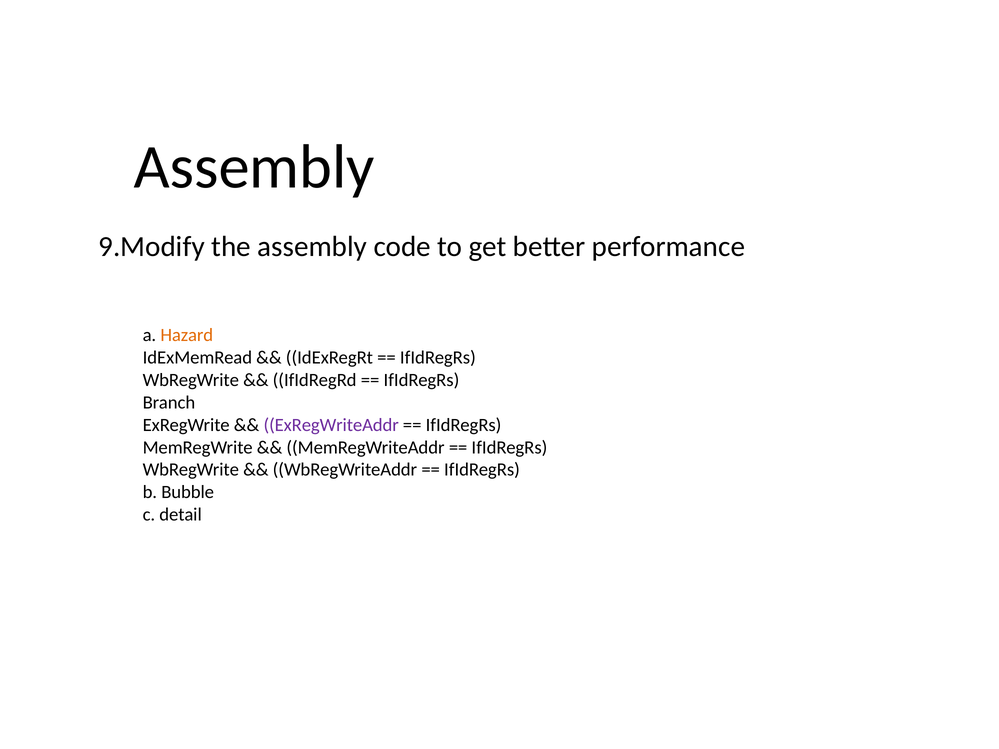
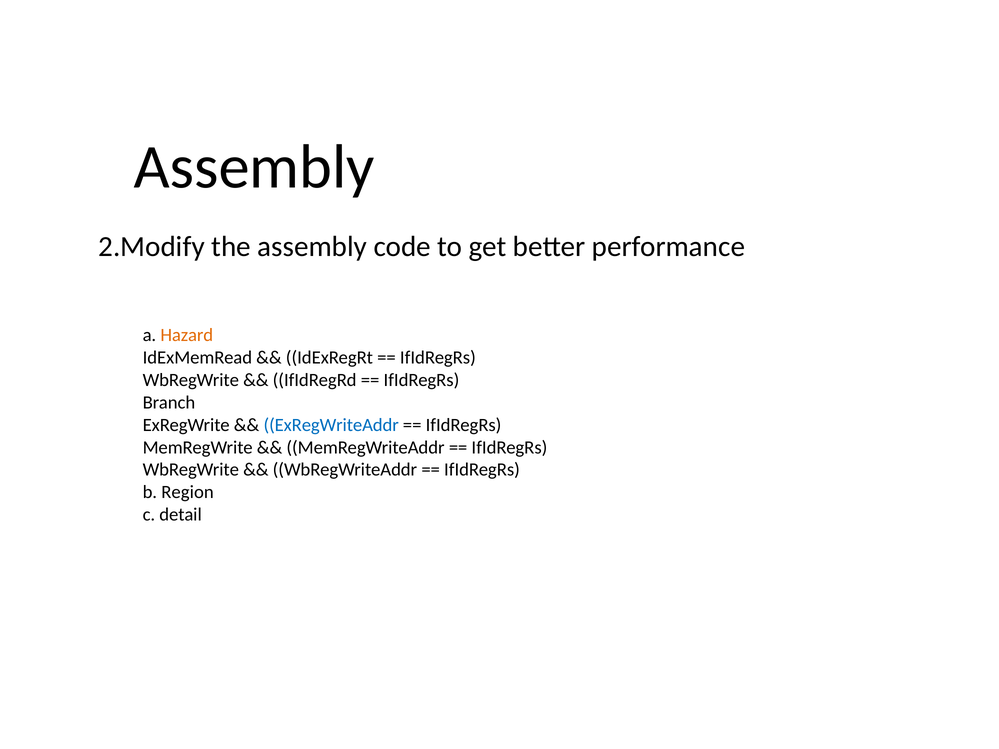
9.Modify: 9.Modify -> 2.Modify (151, 247)
ExRegWriteAddr colour: purple -> blue (331, 425)
Bubble: Bubble -> Region (188, 492)
